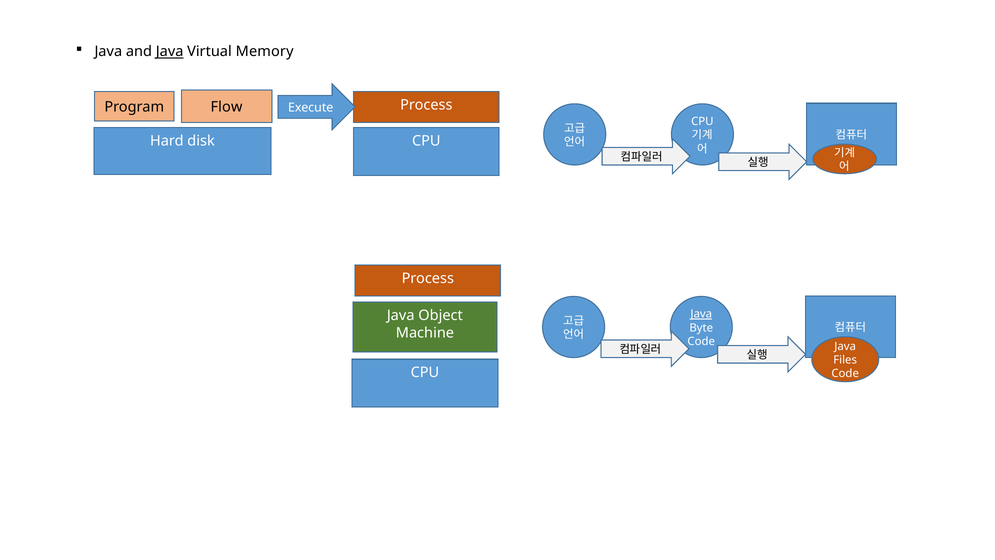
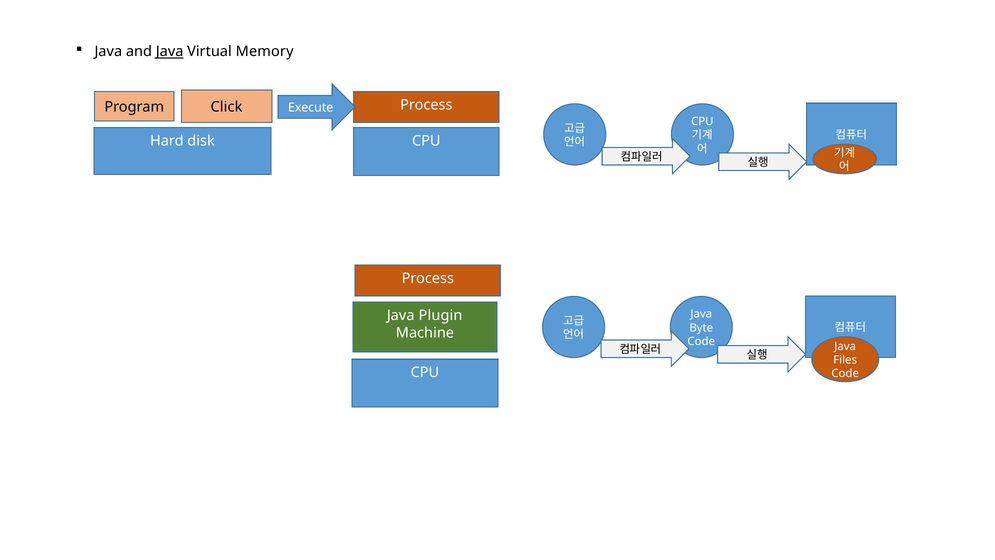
Flow: Flow -> Click (226, 107)
Java underline: present -> none (701, 314)
Object: Object -> Plugin (441, 315)
